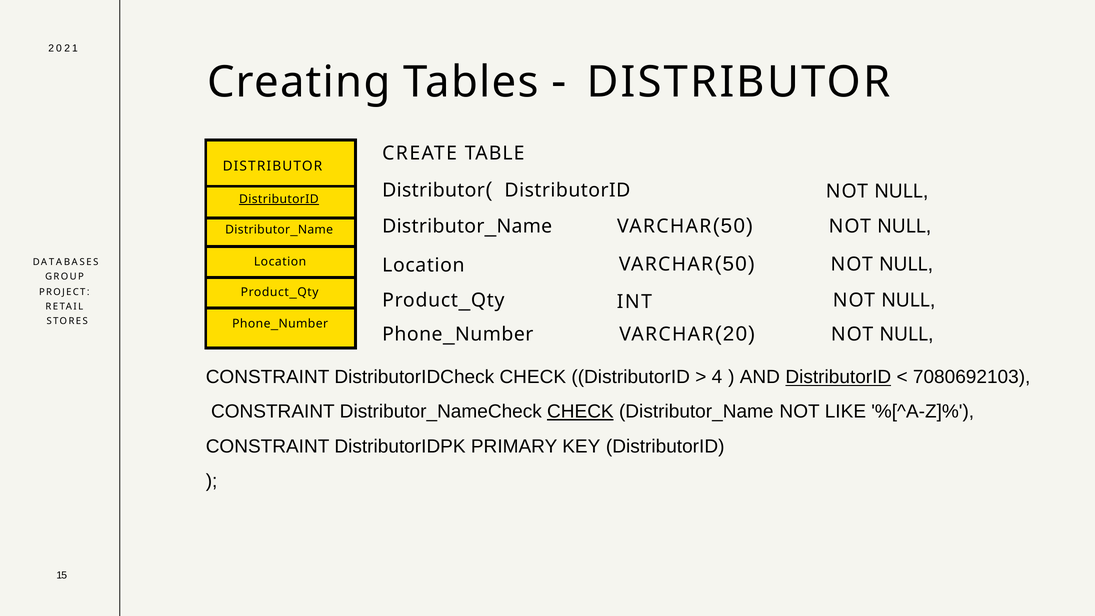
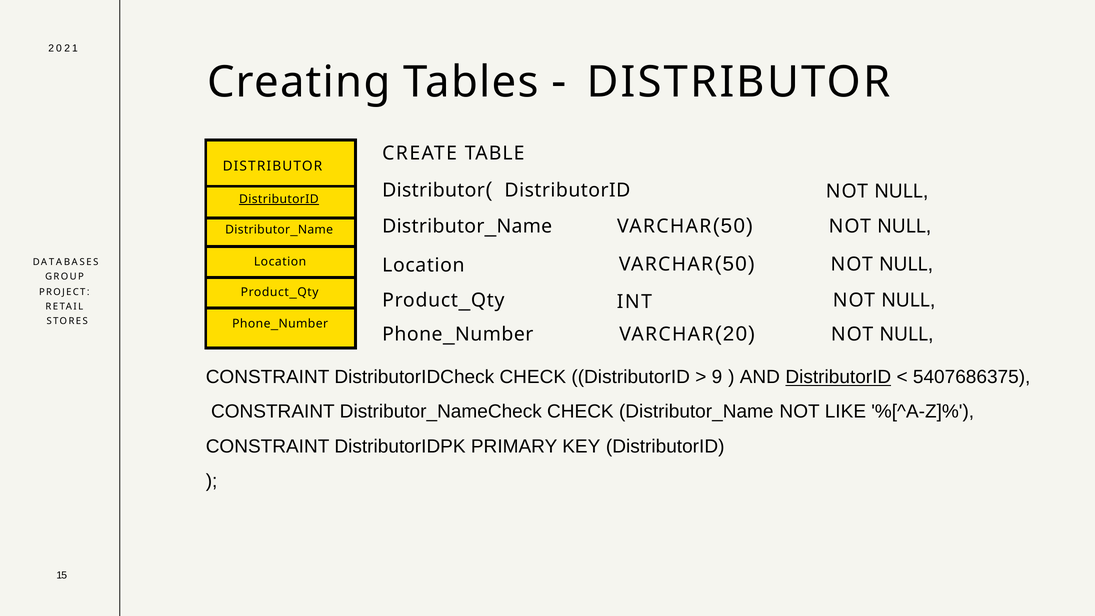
4: 4 -> 9 (717, 377)
7080692103: 7080692103 -> 5407686375 (972, 377)
CHECK underline: present -> none (580, 412)
